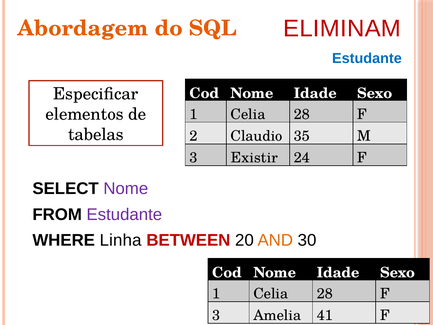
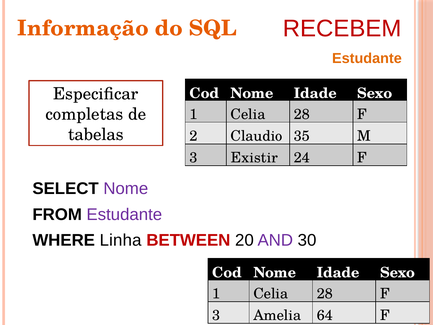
Abordagem: Abordagem -> Informação (83, 28)
ELIMINAM: ELIMINAM -> RECEBEM (342, 28)
Estudante colour: blue -> orange (367, 58)
elementos: elementos -> completas (84, 114)
AND colour: orange -> purple (275, 240)
41: 41 -> 64 (325, 315)
